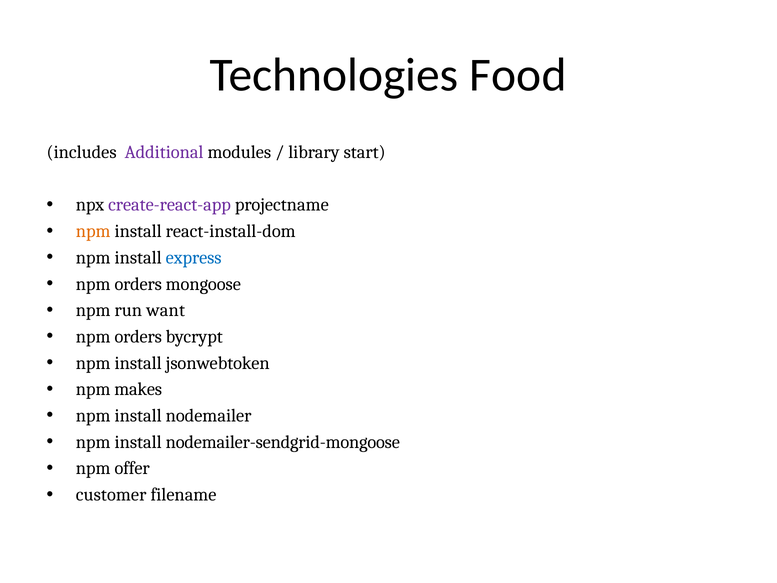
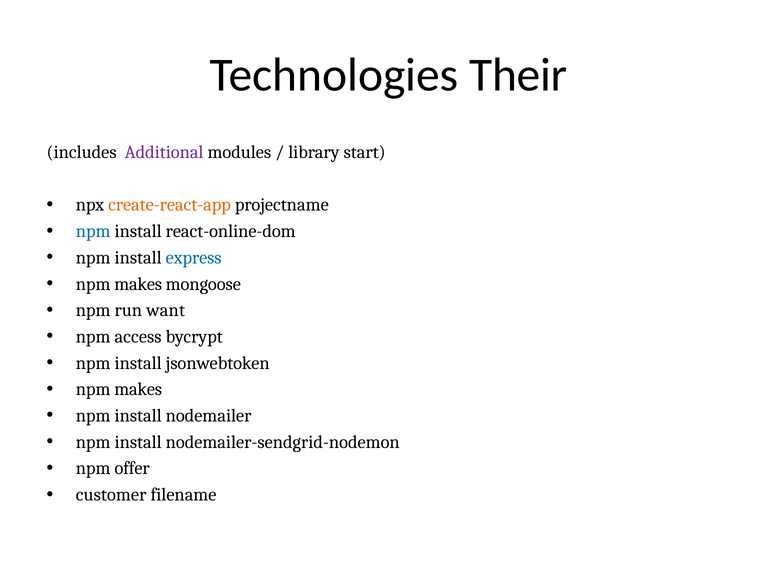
Food: Food -> Their (518, 75)
create-react-app colour: purple -> orange (169, 205)
npm colour: orange -> blue (93, 231)
react-install-dom: react-install-dom -> react-online-dom (231, 231)
orders: orders -> makes (138, 284)
orders: orders -> access (138, 337)
nodemailer-sendgrid-mongoose: nodemailer-sendgrid-mongoose -> nodemailer-sendgrid-nodemon (283, 442)
